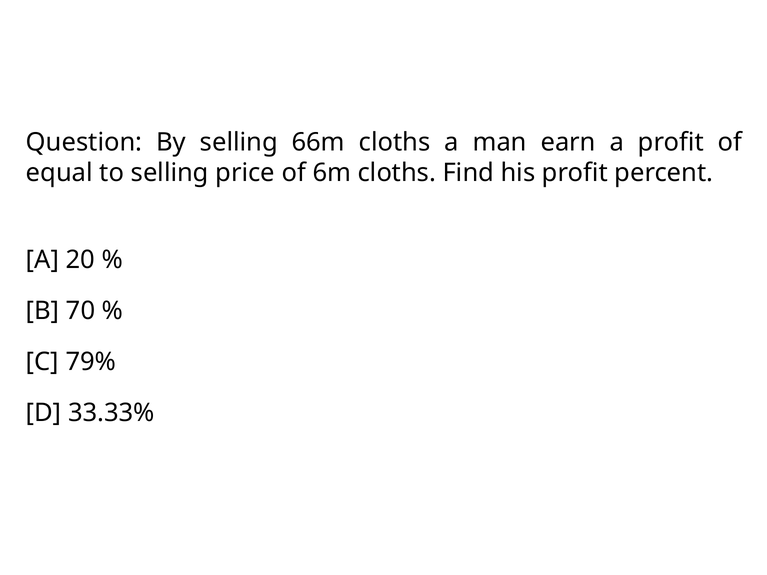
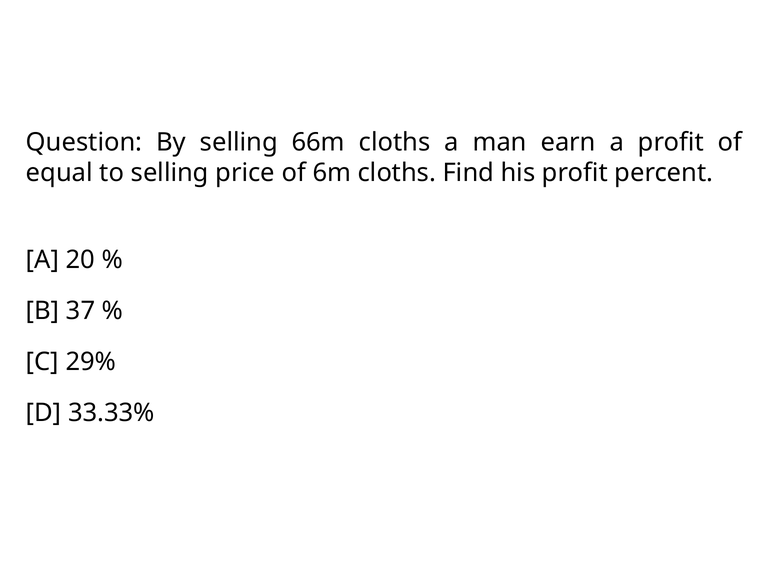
70: 70 -> 37 (81, 311)
79%: 79% -> 29% (91, 362)
